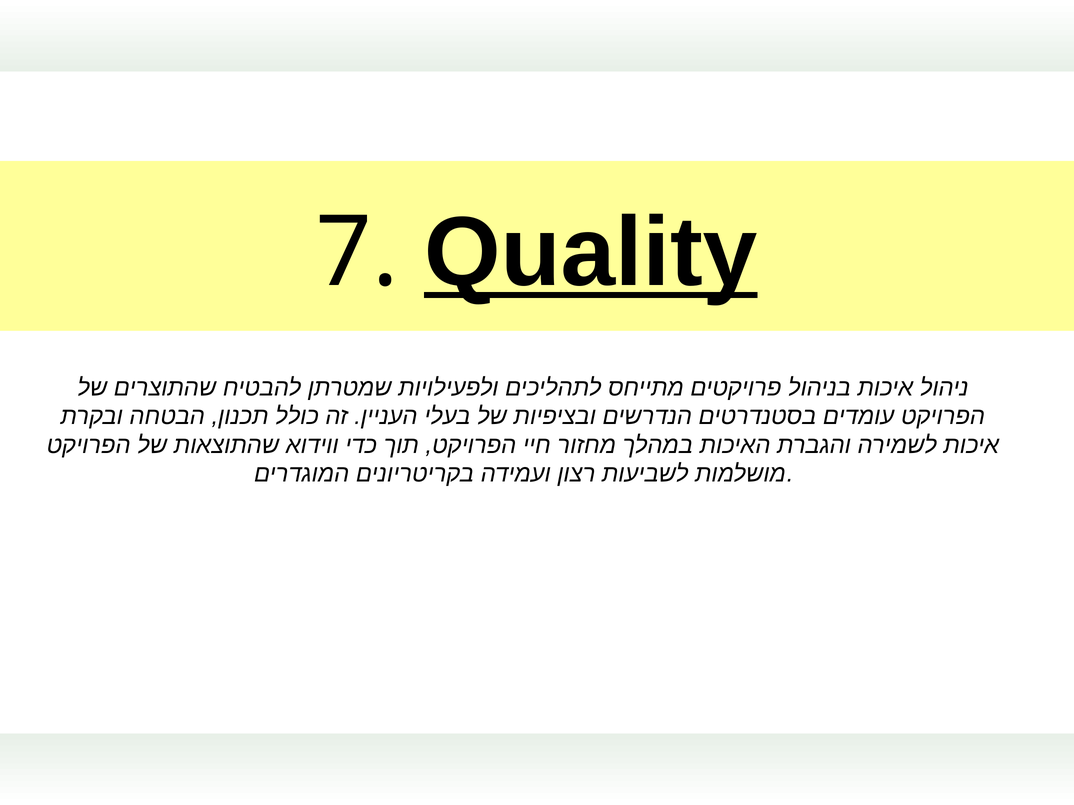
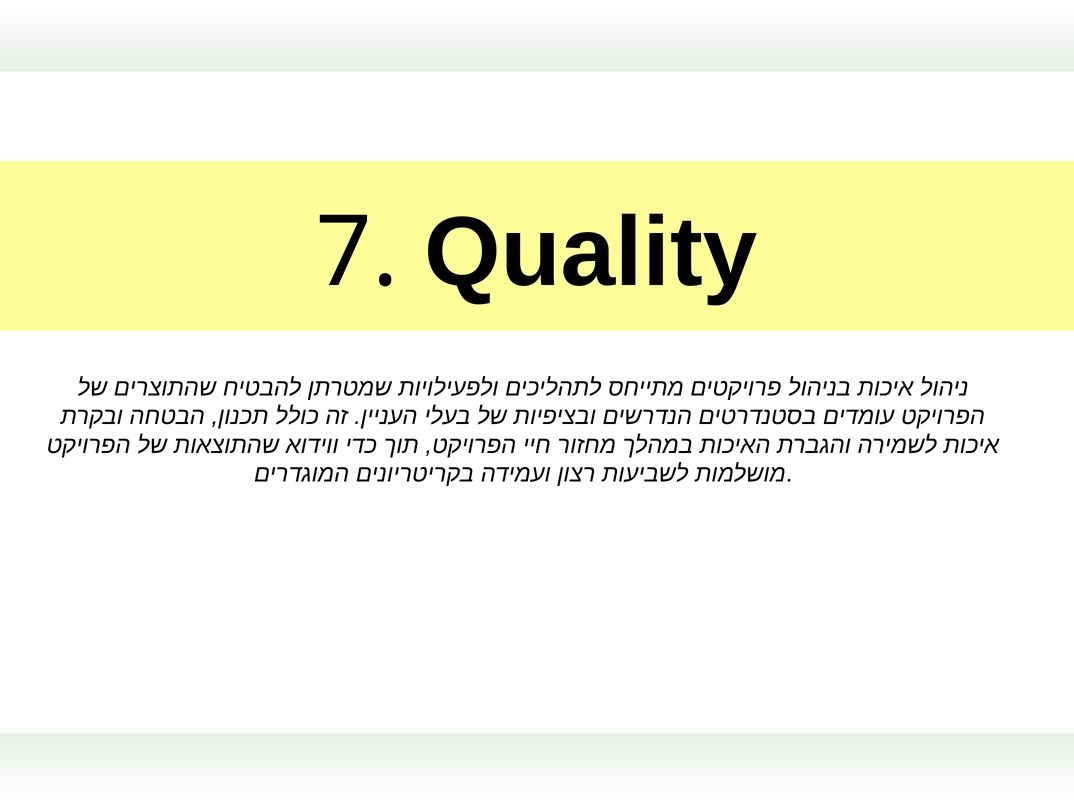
Quality underline: present -> none (591, 253)
